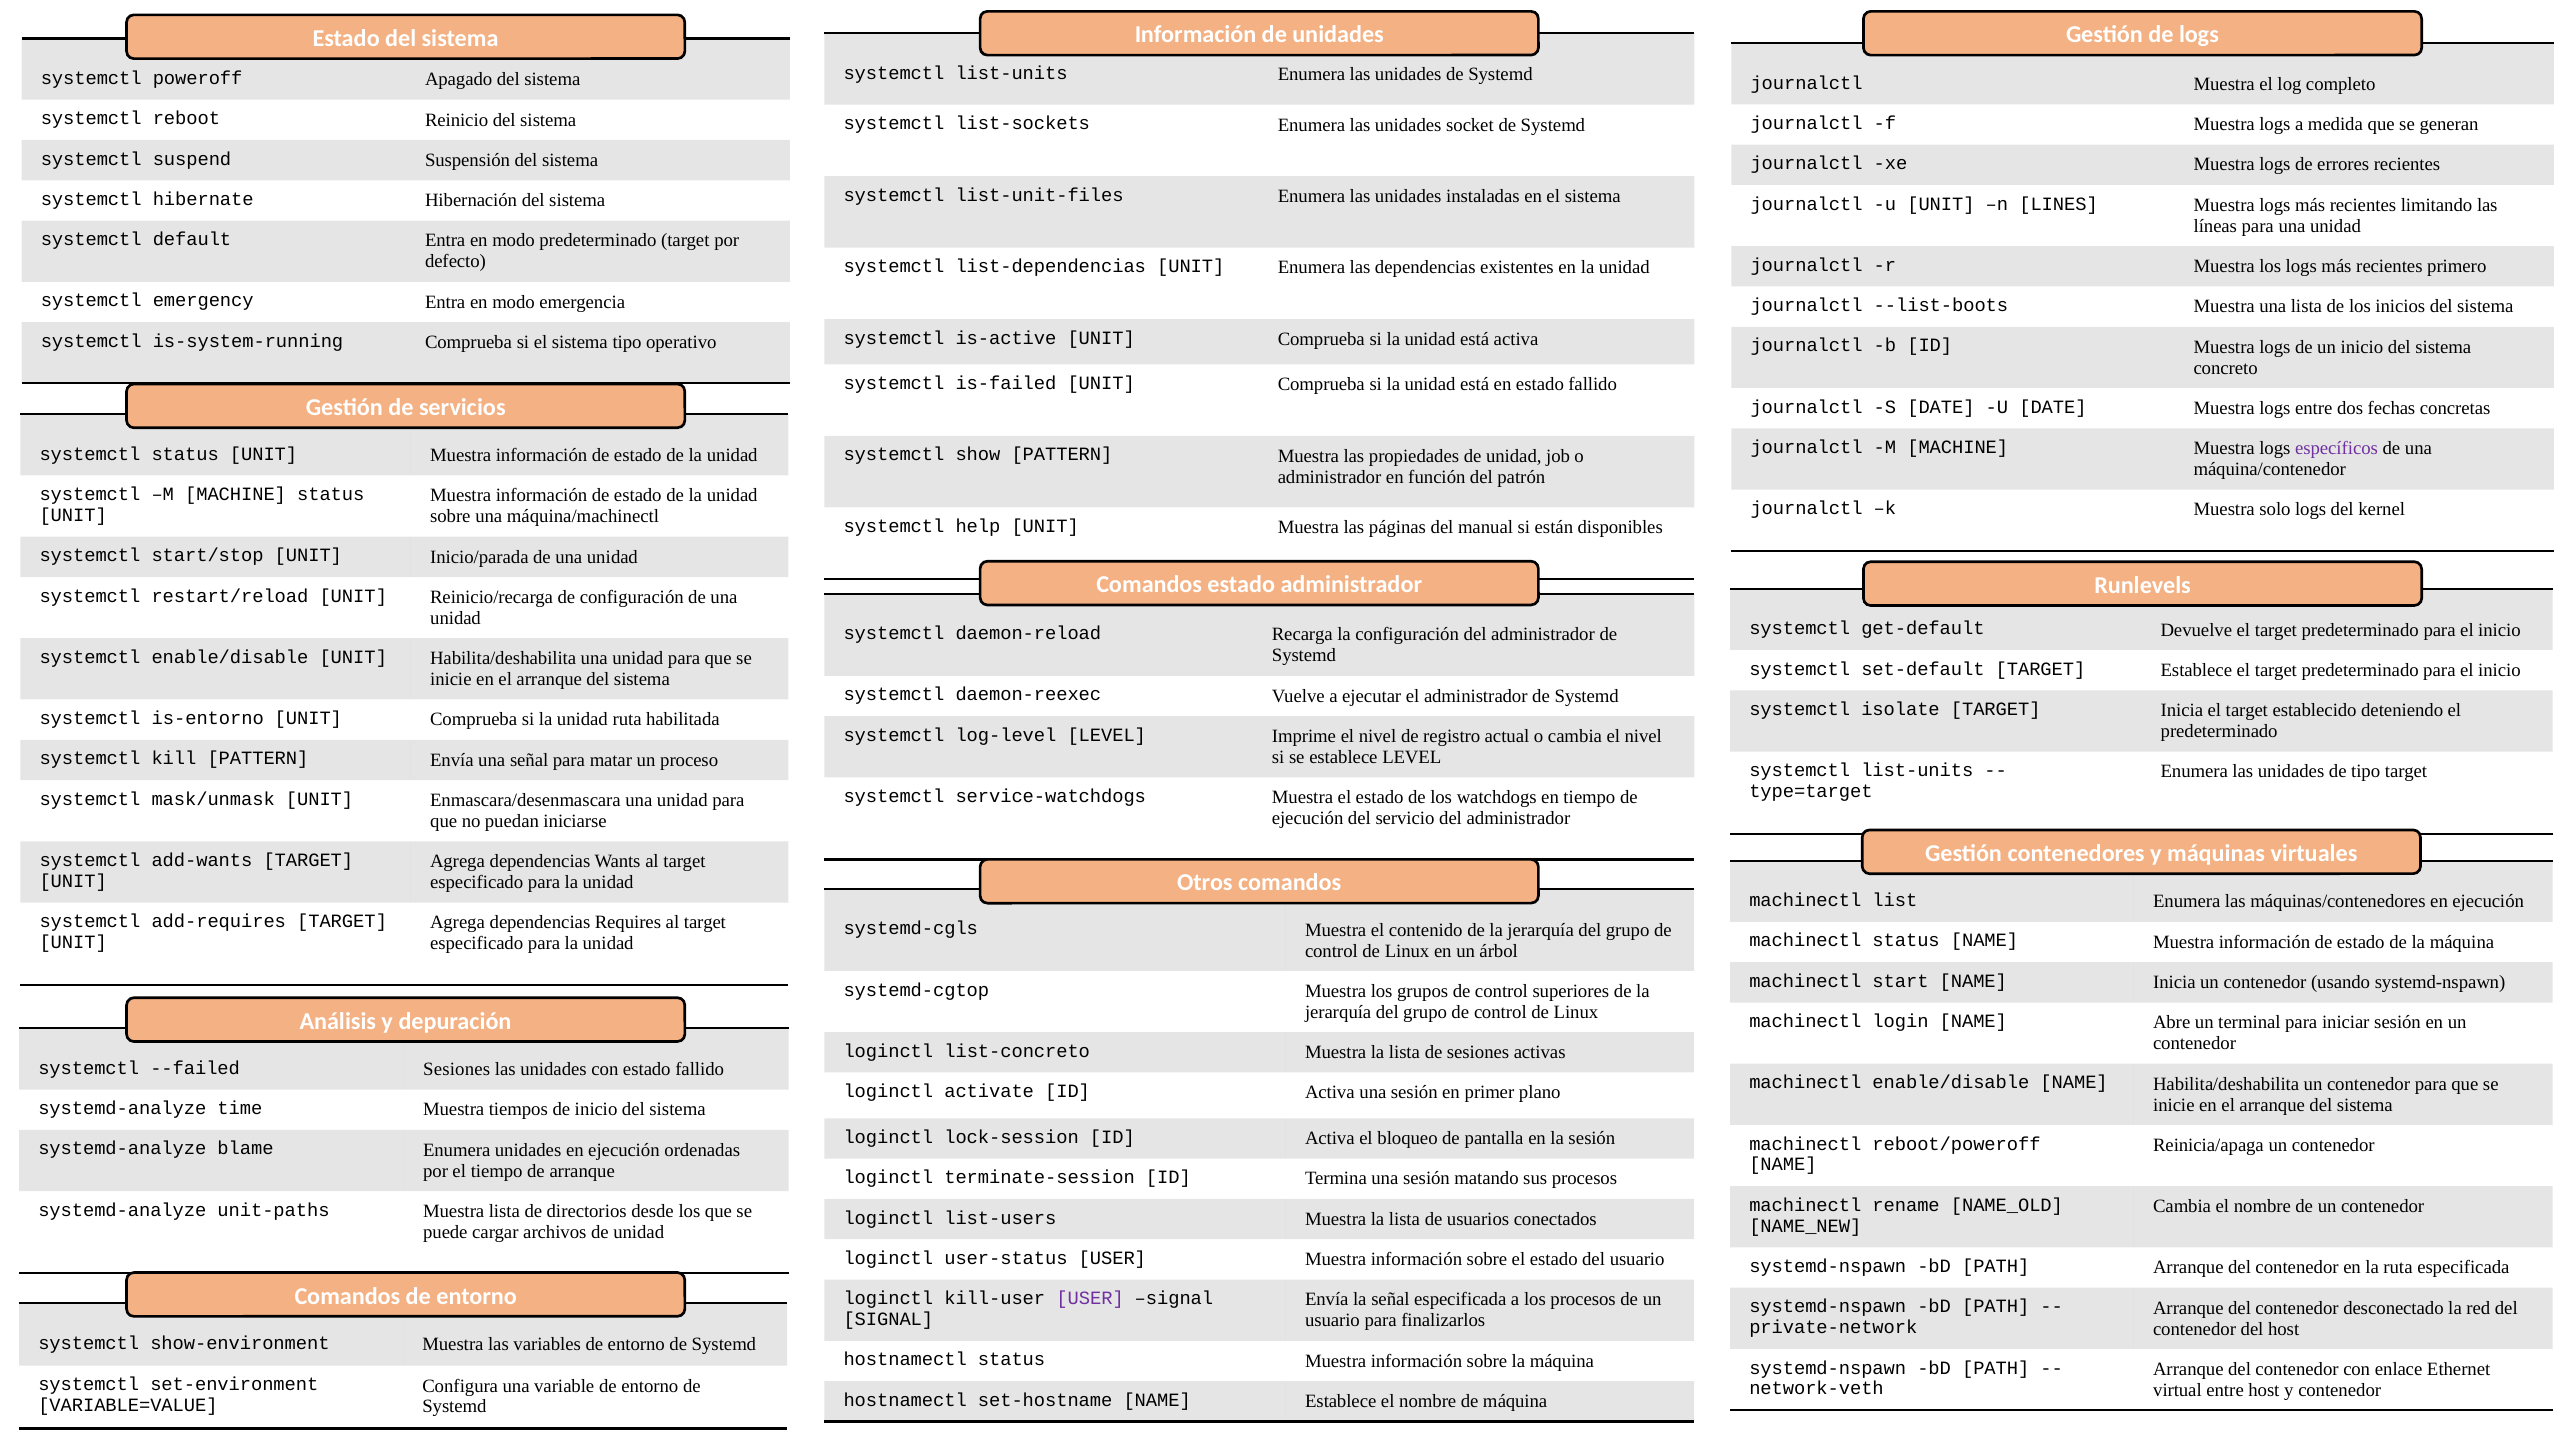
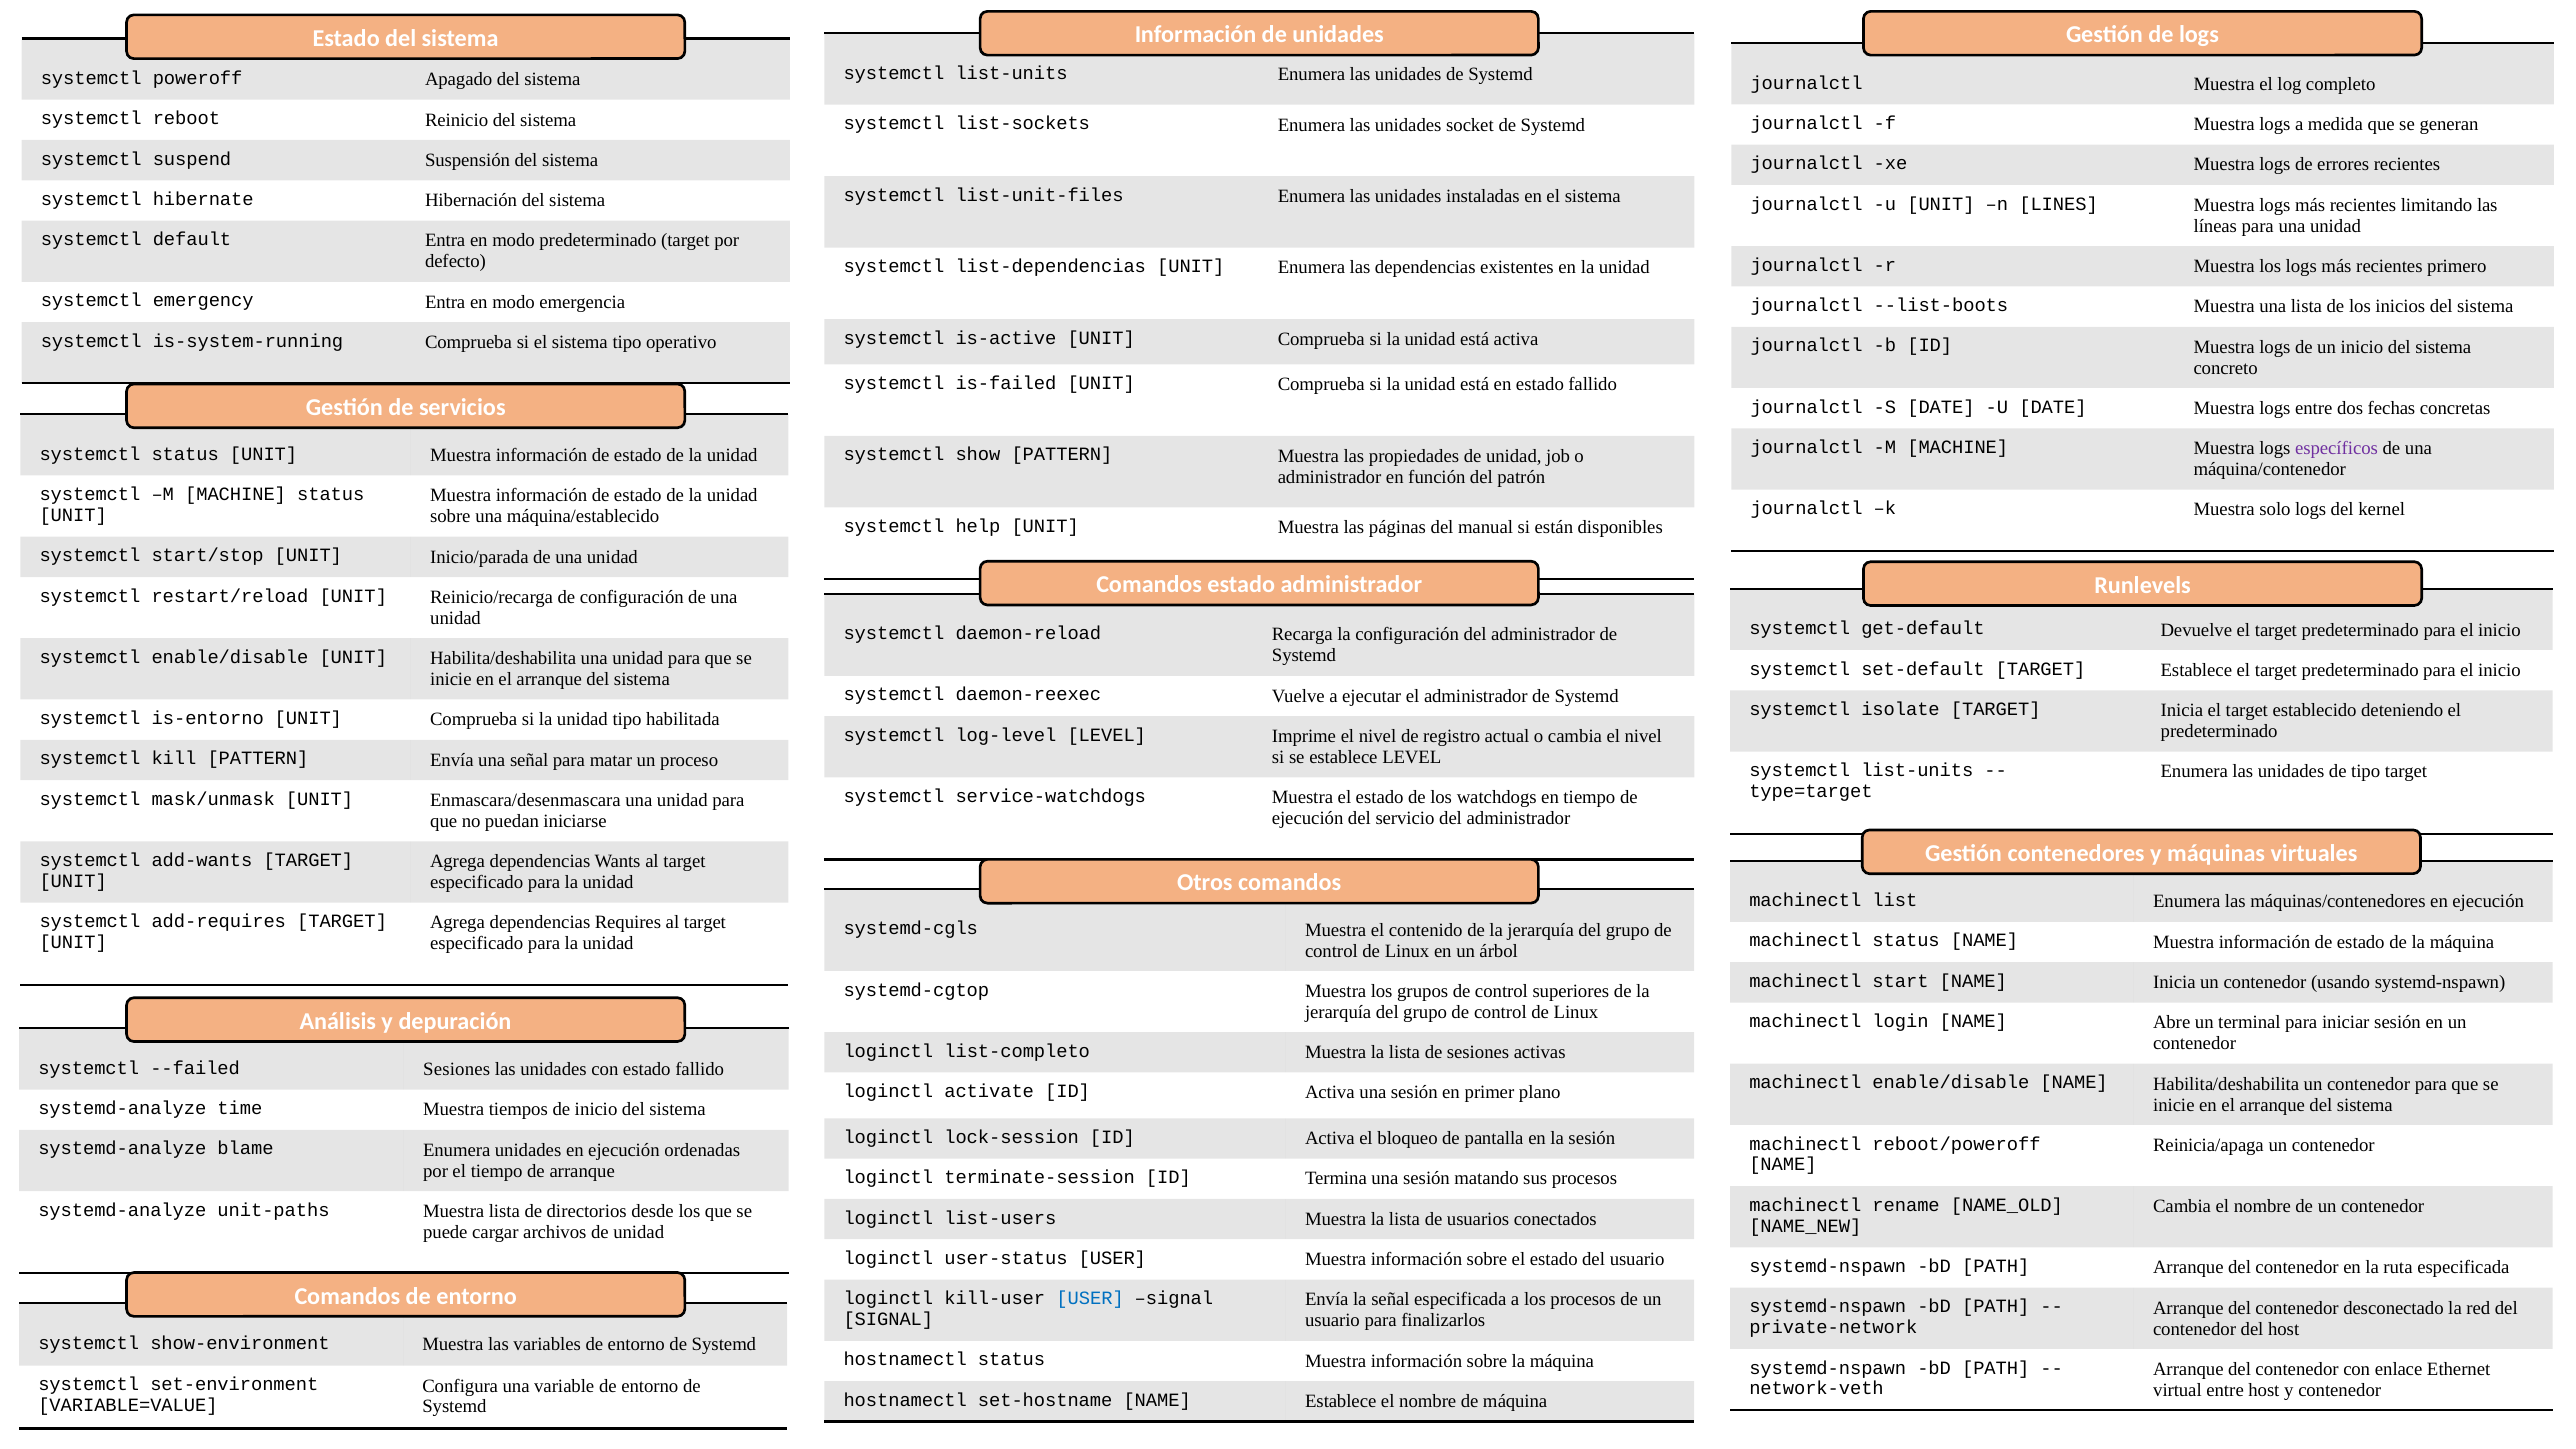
máquina/machinectl: máquina/machinectl -> máquina/establecido (583, 517)
unidad ruta: ruta -> tipo (627, 720)
list-concreto: list-concreto -> list-completo (1017, 1051)
USER colour: purple -> blue (1090, 1298)
